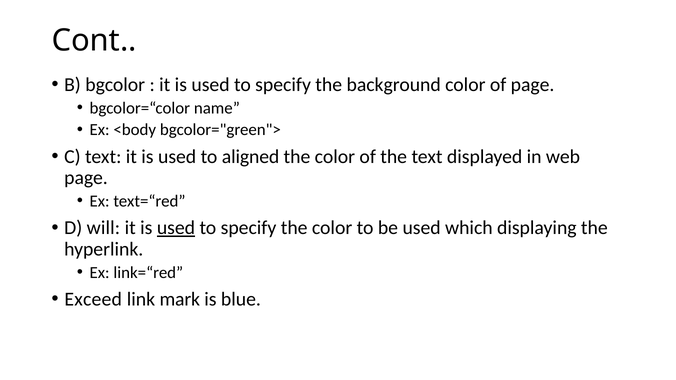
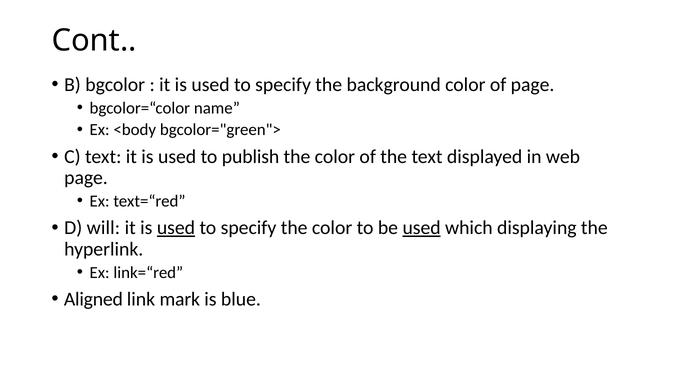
aligned: aligned -> publish (251, 157)
used underline: none -> present (422, 228)
Exceed: Exceed -> Aligned (93, 299)
